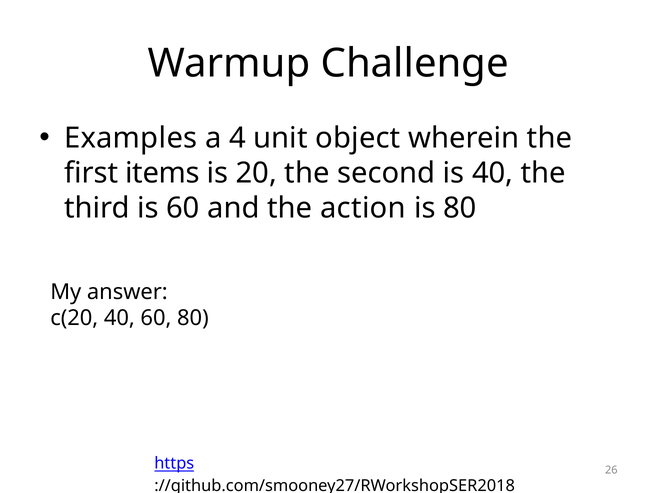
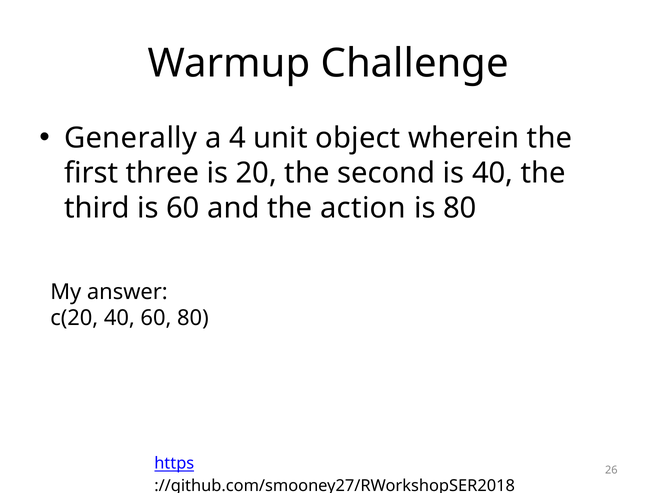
Examples: Examples -> Generally (131, 138)
items: items -> three (162, 173)
